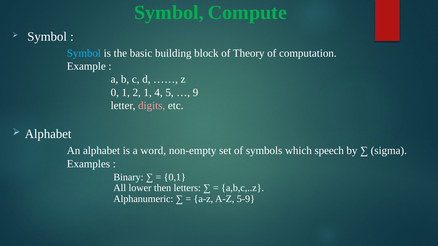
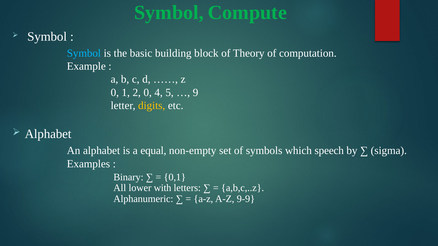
2 1: 1 -> 0 (148, 93)
digits colour: pink -> yellow (152, 106)
word: word -> equal (153, 151)
then: then -> with (163, 188)
5-9: 5-9 -> 9-9 (246, 199)
